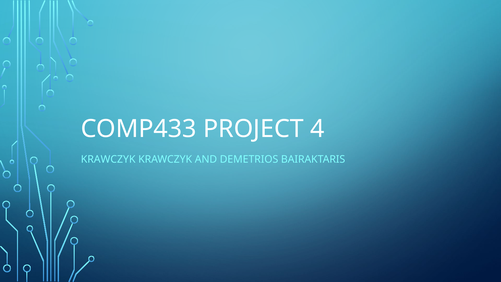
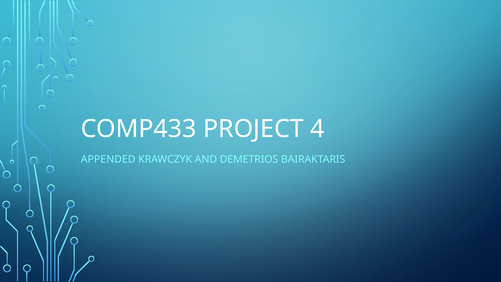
KRAWCZYK: KRAWCZYK -> APPENDED (108, 159)
